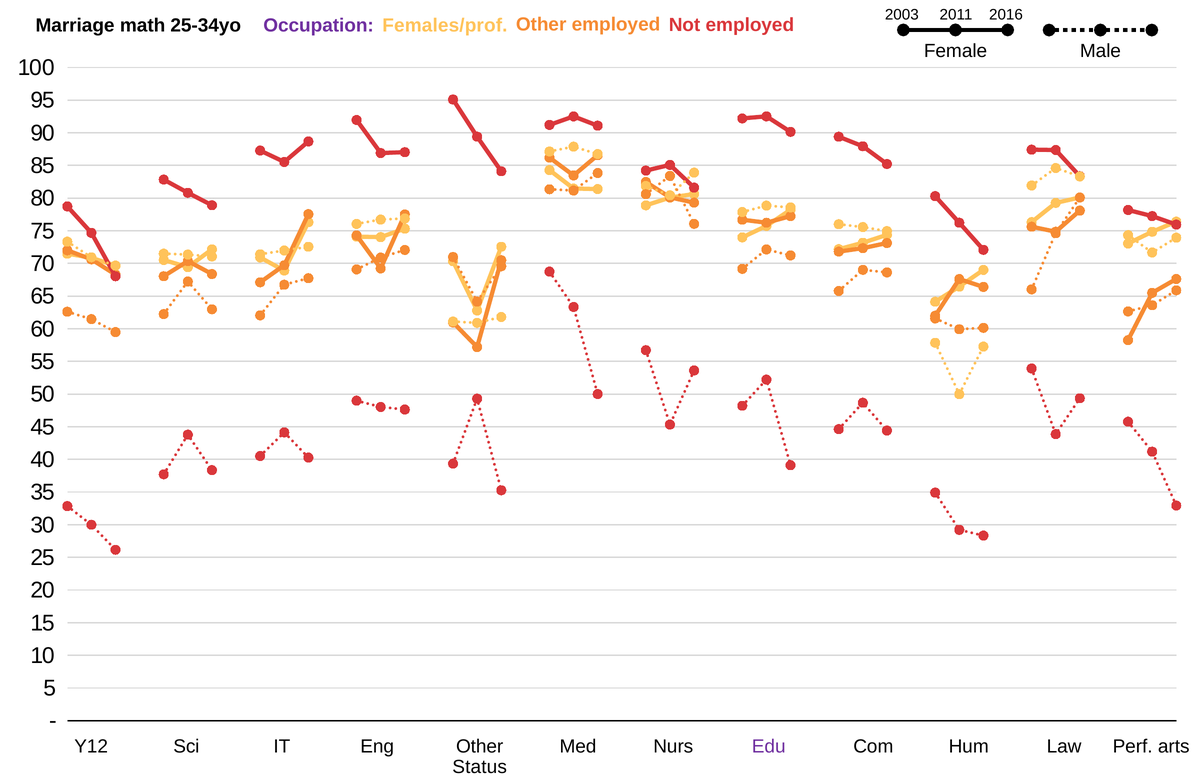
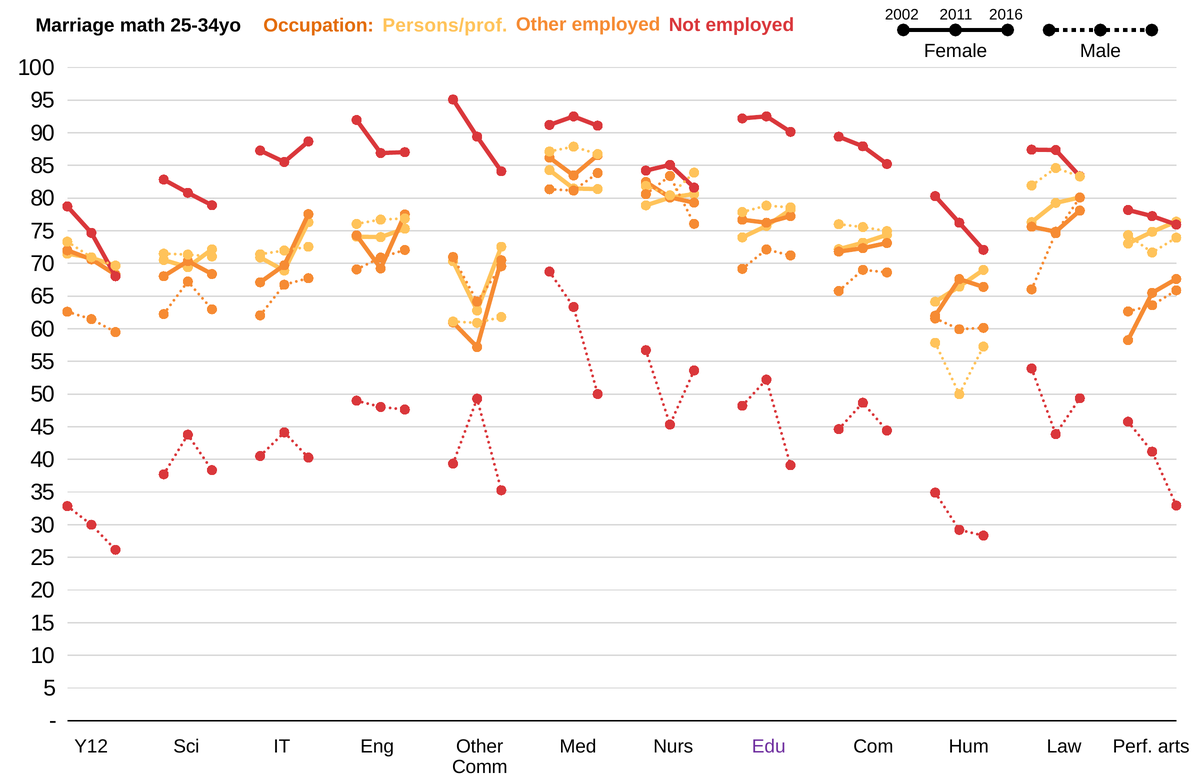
2003: 2003 -> 2002 (902, 15)
Females/prof: Females/prof -> Persons/prof (445, 26)
Occupation colour: purple -> orange (319, 26)
Status: Status -> Comm (480, 767)
